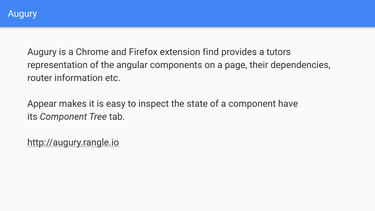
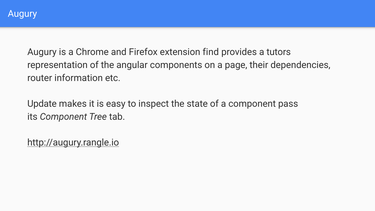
Appear: Appear -> Update (42, 104)
have: have -> pass (288, 104)
